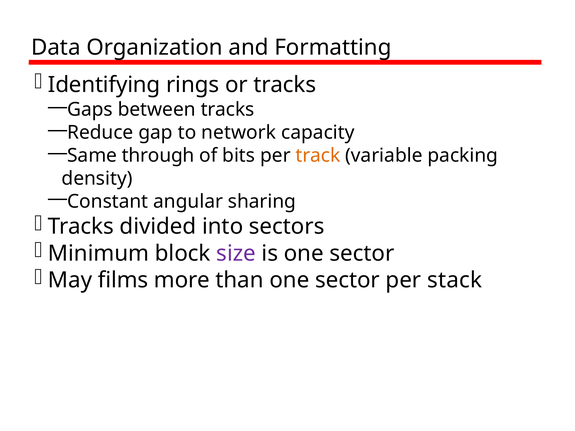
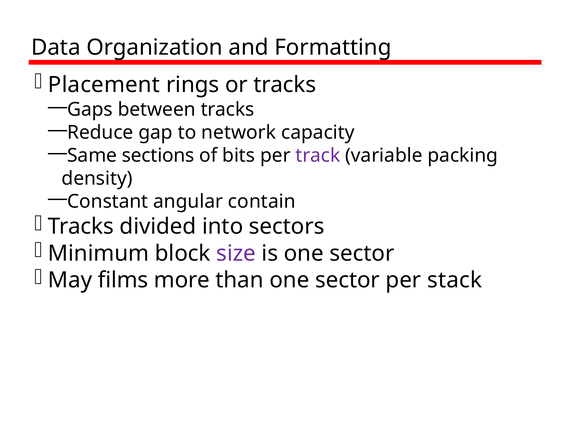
Identifying: Identifying -> Placement (104, 85)
through: through -> sections (158, 156)
track colour: orange -> purple (318, 156)
sharing: sharing -> contain (262, 202)
